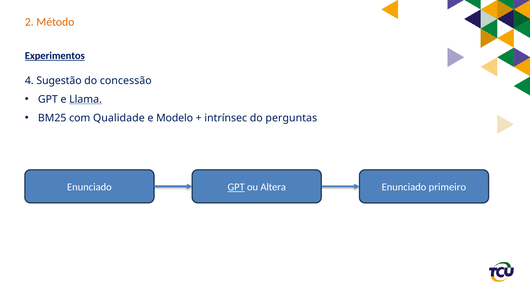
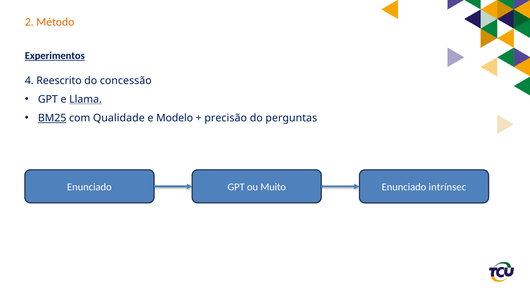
Sugestão: Sugestão -> Reescrito (59, 81)
BM25 underline: none -> present (52, 118)
intrínsec: intrínsec -> precisão (226, 118)
GPT underline: present -> none (236, 187)
Altera: Altera -> Muito (273, 187)
primeiro: primeiro -> intrínsec (447, 187)
